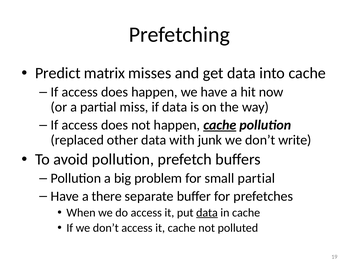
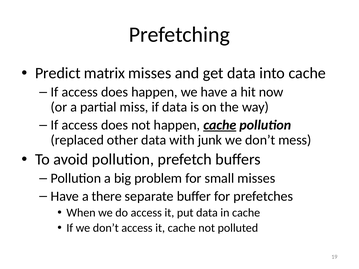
write: write -> mess (295, 140)
small partial: partial -> misses (256, 178)
data underline: present -> none (207, 213)
